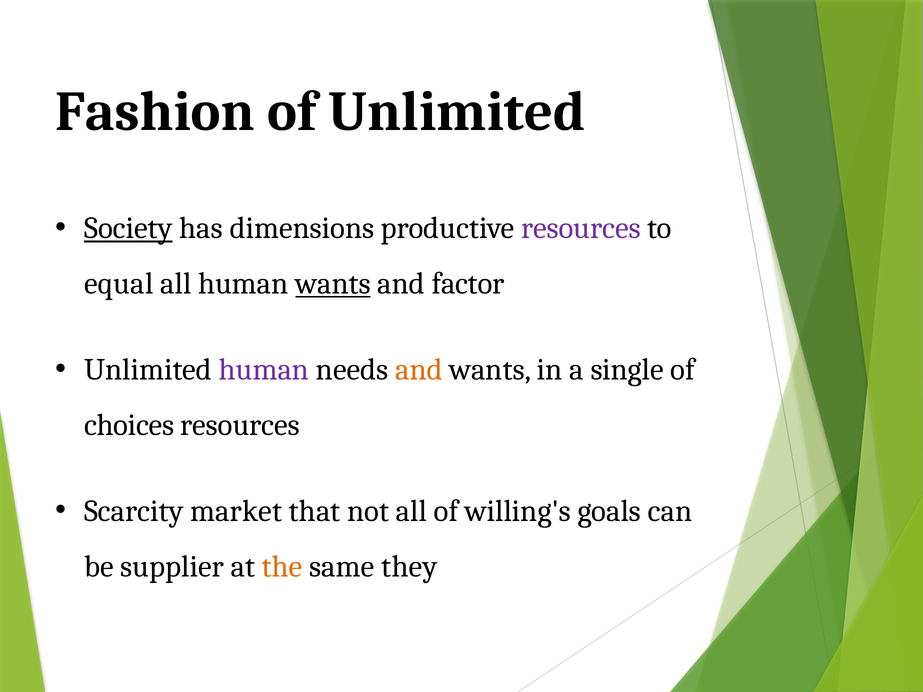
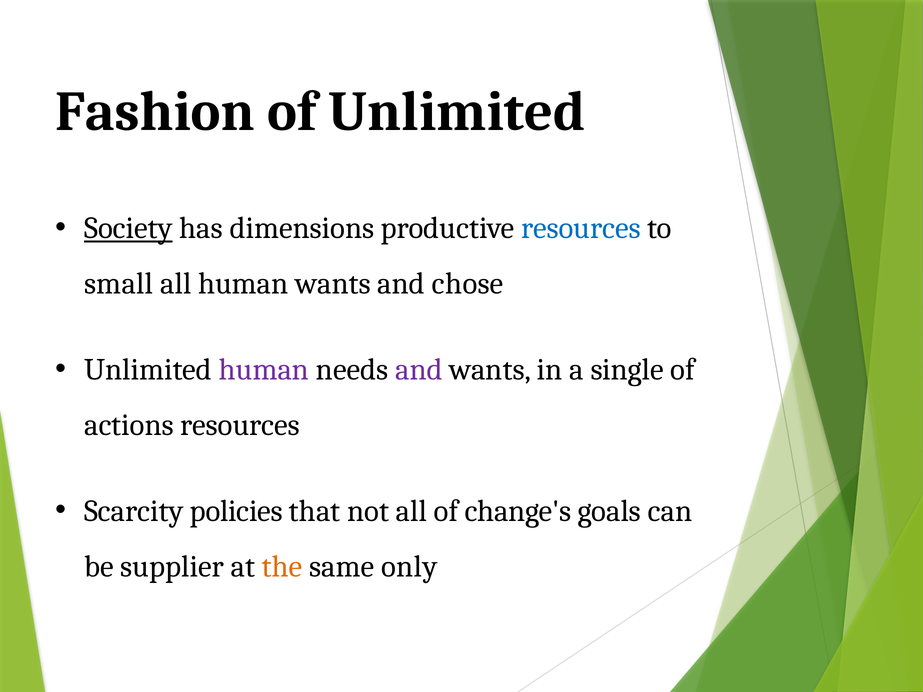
resources colour: purple -> blue (581, 228)
equal: equal -> small (119, 284)
wants underline: present -> none (333, 284)
factor: factor -> chose (468, 284)
and colour: orange -> purple (419, 370)
choices: choices -> actions (129, 425)
market: market -> policies (236, 511)
willing's: willing's -> change's (518, 511)
they: they -> only (409, 567)
